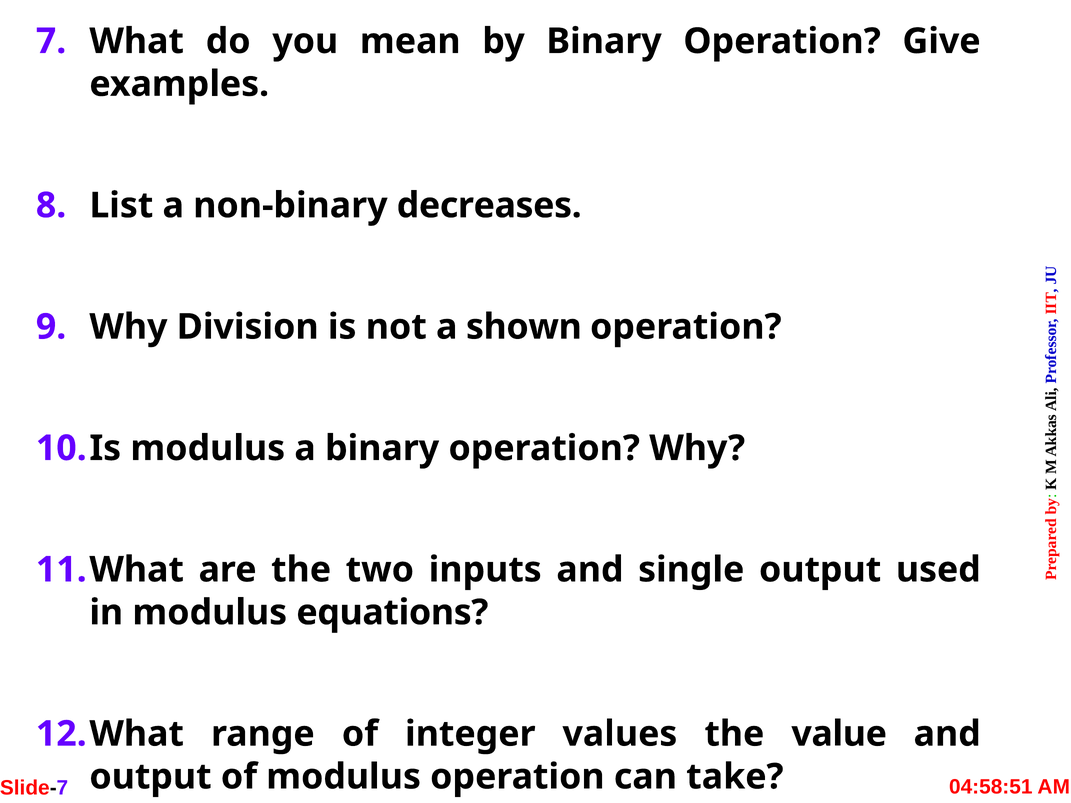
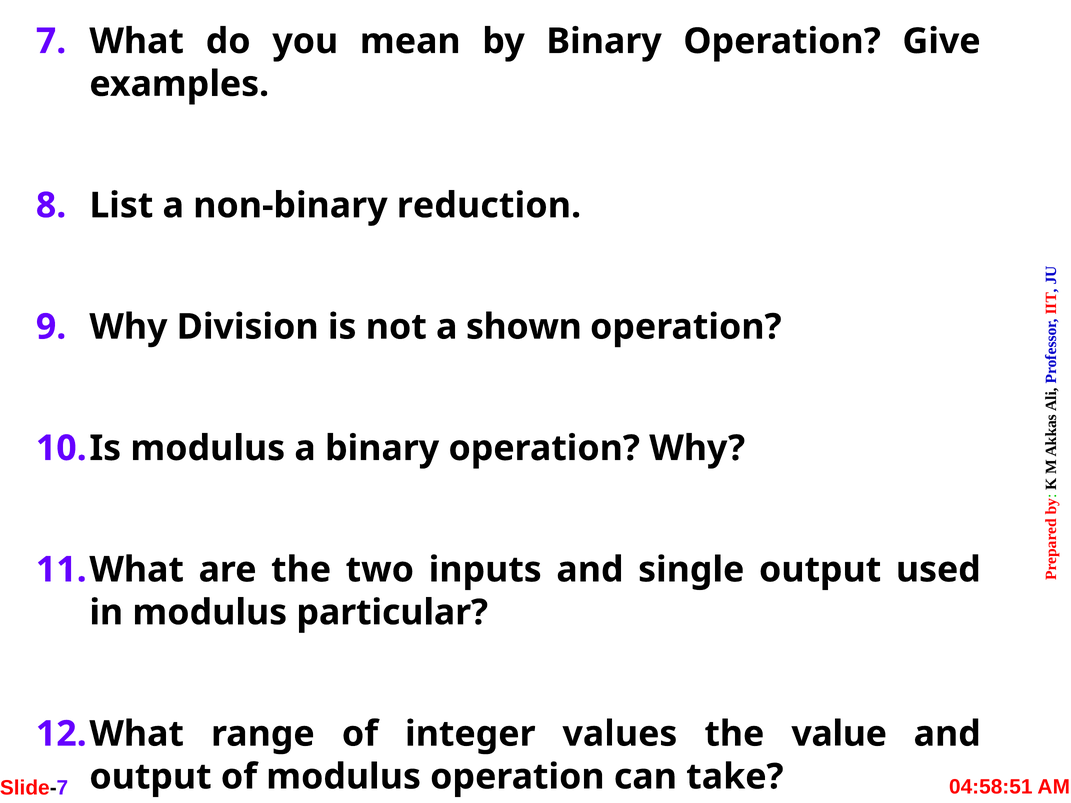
decreases: decreases -> reduction (489, 206)
equations: equations -> particular (392, 613)
